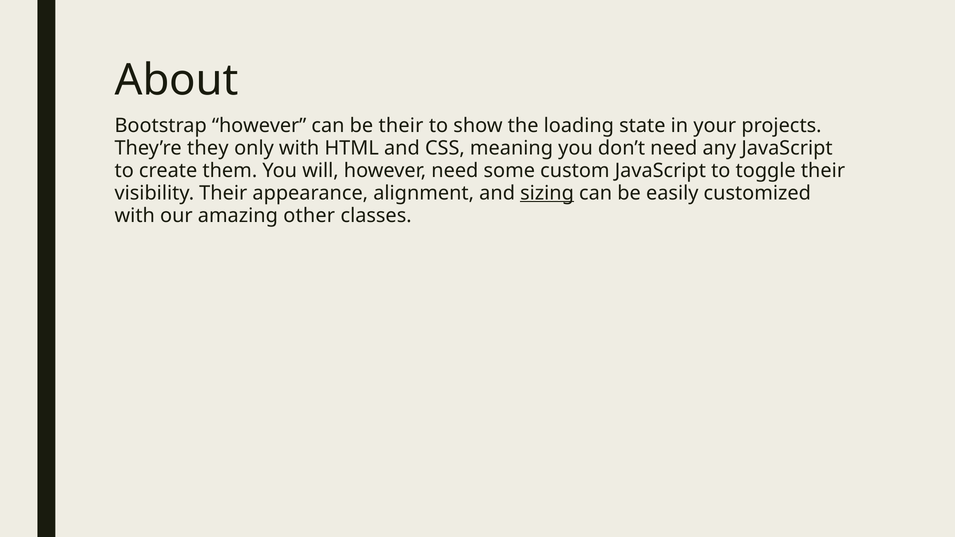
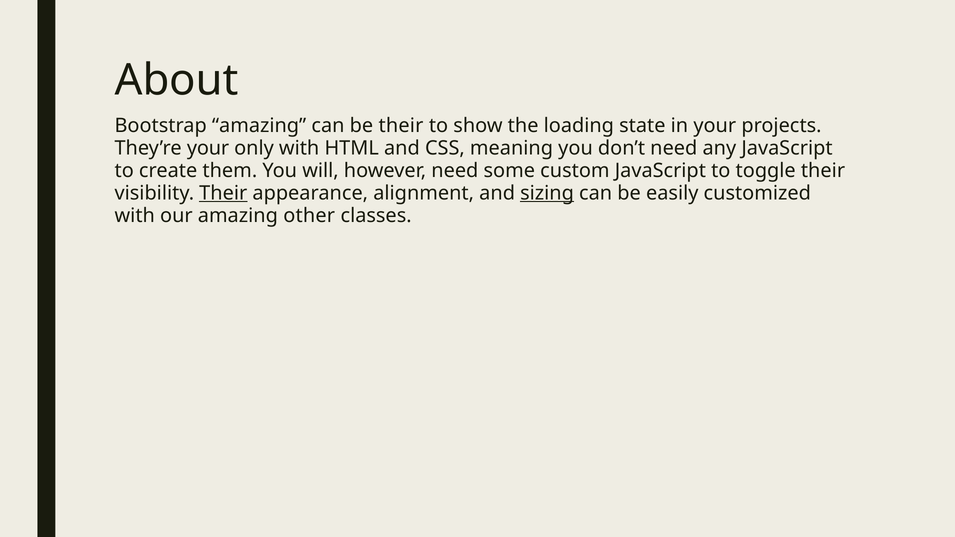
Bootstrap however: however -> amazing (259, 126)
They’re they: they -> your (208, 148)
Their underline: none -> present (223, 193)
